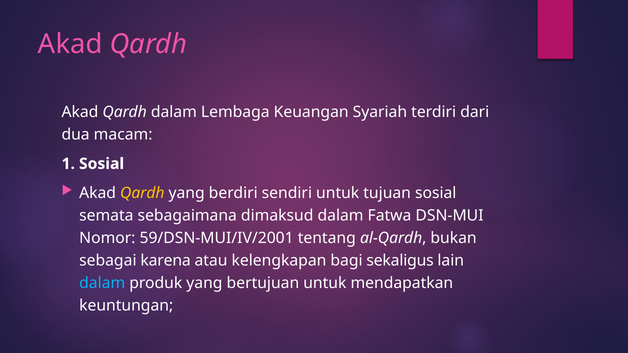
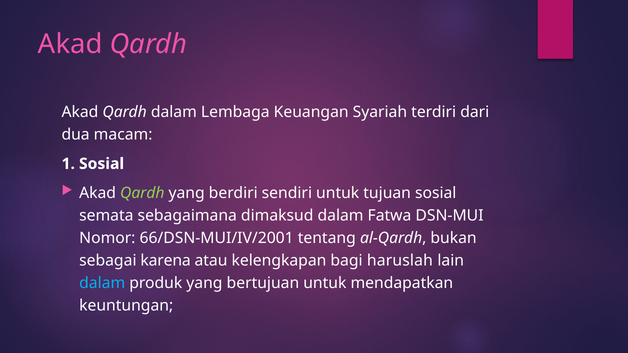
Qardh colour: yellow -> light green (142, 193)
59/DSN-MUI/IV/2001: 59/DSN-MUI/IV/2001 -> 66/DSN-MUI/IV/2001 (217, 238)
sekaligus: sekaligus -> haruslah (400, 261)
